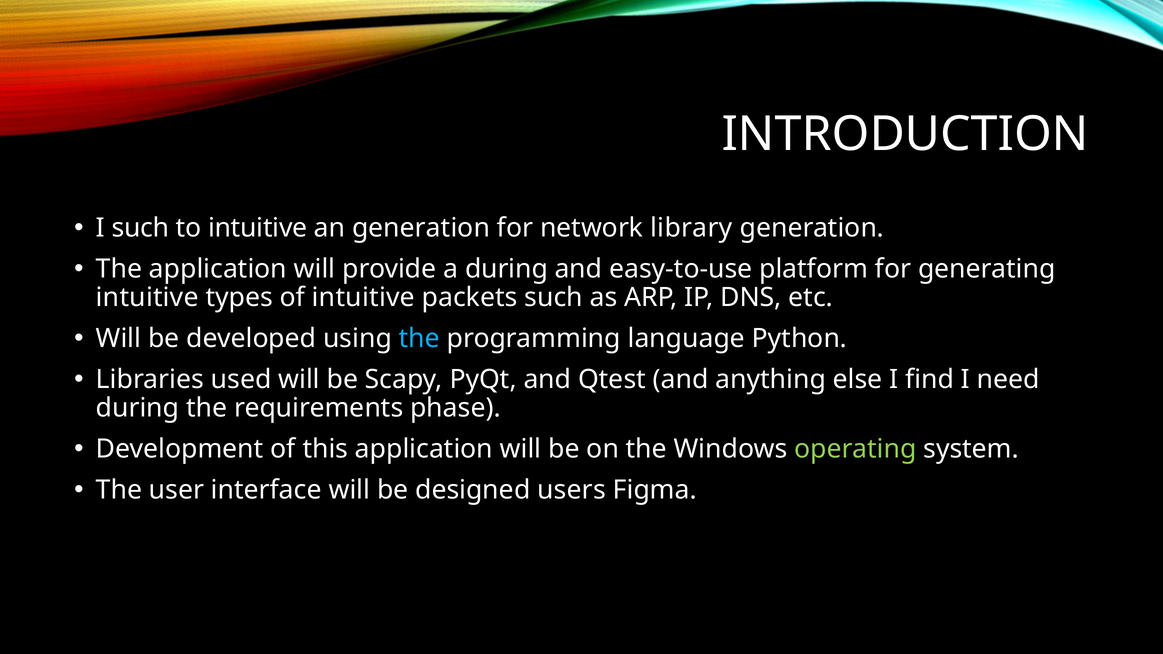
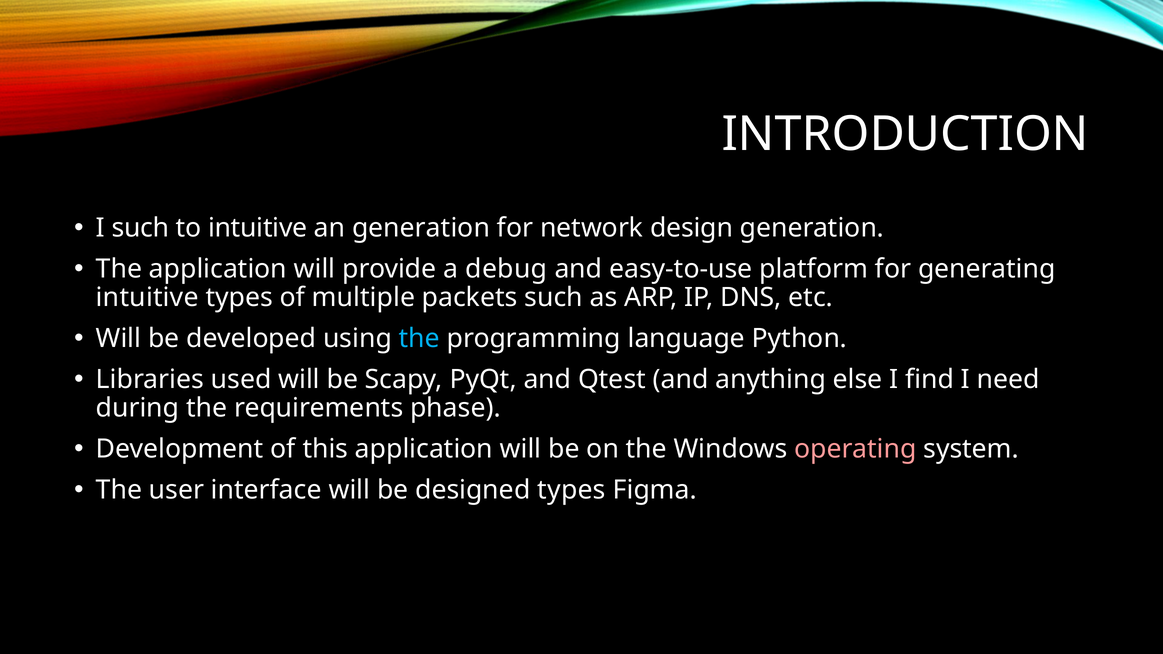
library: library -> design (692, 228)
a during: during -> debug (506, 269)
of intuitive: intuitive -> multiple (363, 298)
operating colour: light green -> pink (855, 449)
designed users: users -> types (572, 490)
